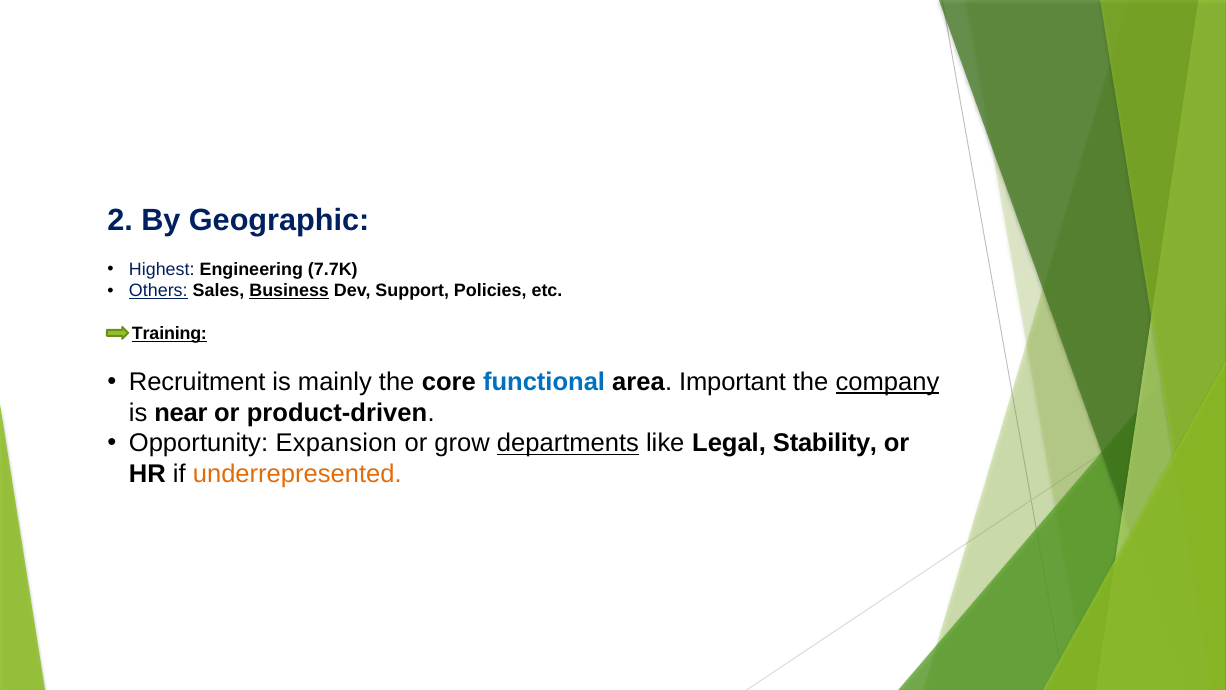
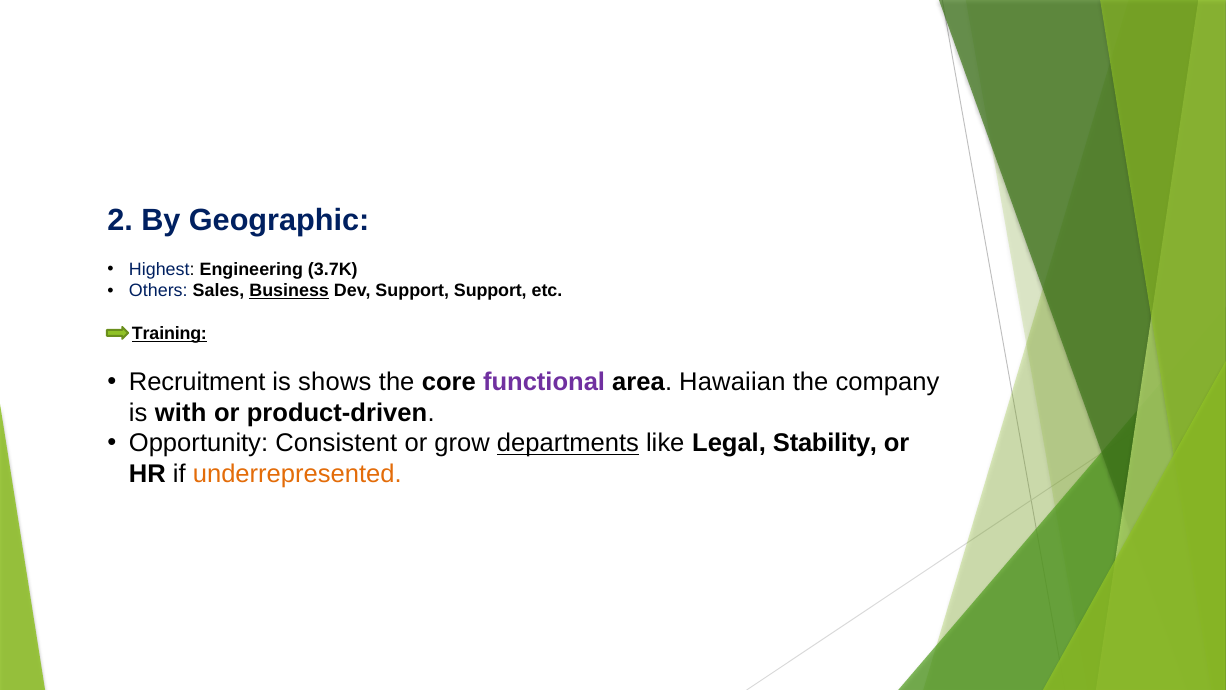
7.7K: 7.7K -> 3.7K (333, 269)
Others underline: present -> none (158, 291)
Support Policies: Policies -> Support (490, 291)
mainly: mainly -> shows (335, 382)
functional colour: blue -> purple (544, 382)
Important: Important -> Hawaiian (732, 382)
company underline: present -> none (887, 382)
near: near -> with (181, 413)
Expansion: Expansion -> Consistent (336, 443)
